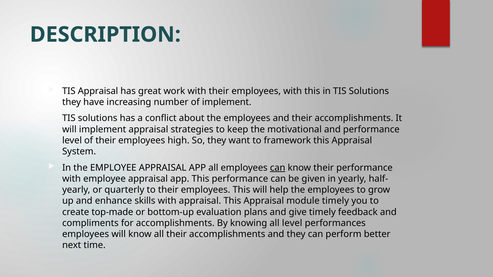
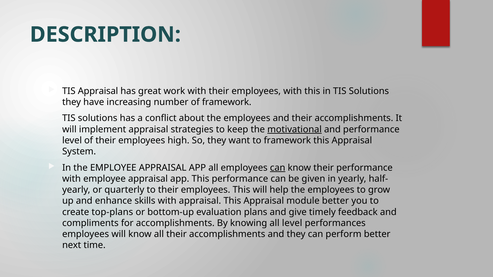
of implement: implement -> framework (227, 102)
motivational underline: none -> present (295, 129)
module timely: timely -> better (335, 201)
top-made: top-made -> top-plans (112, 212)
